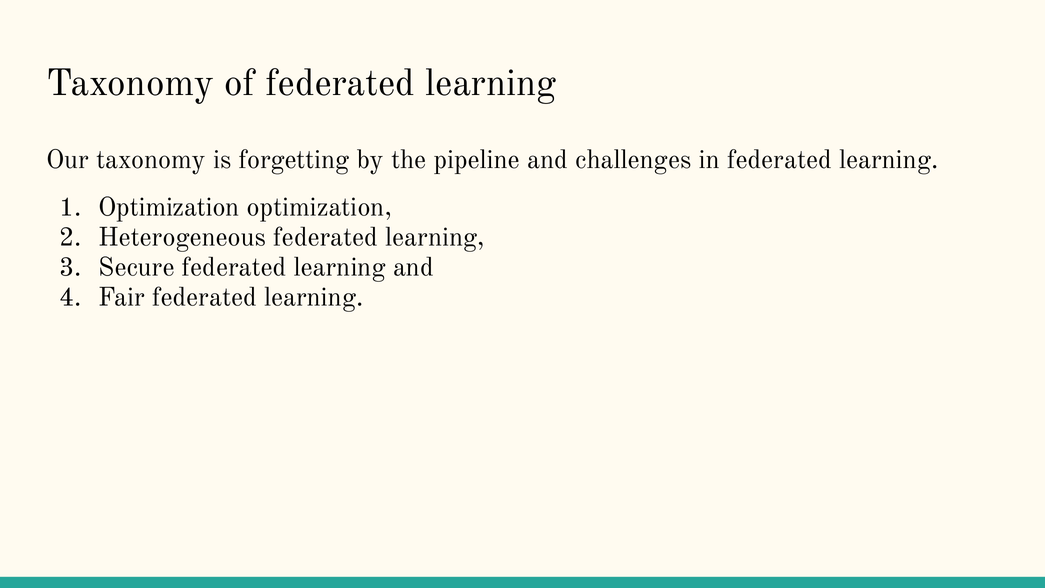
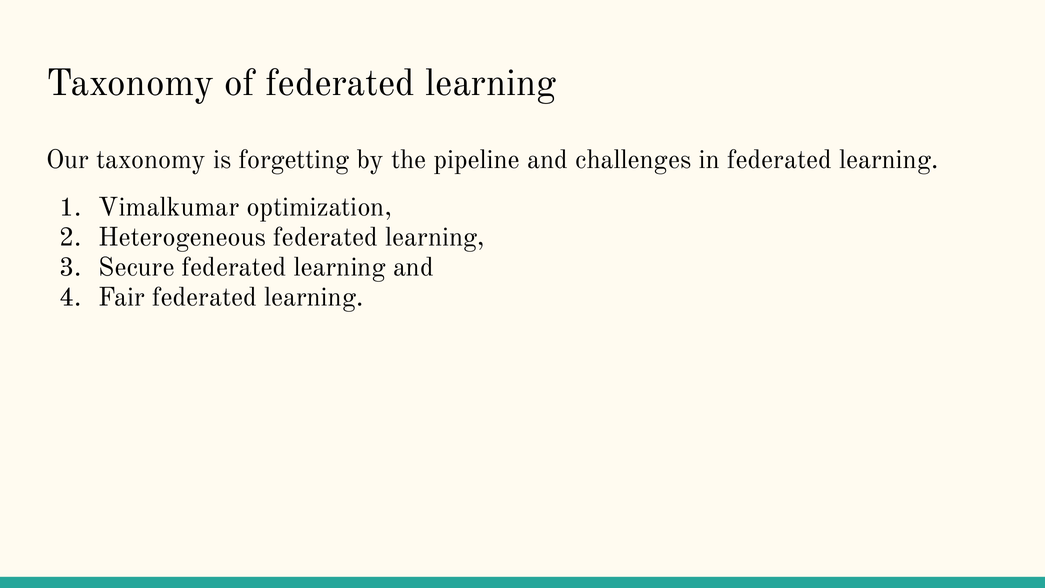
Optimization: Optimization -> Vimalkumar (169, 207)
